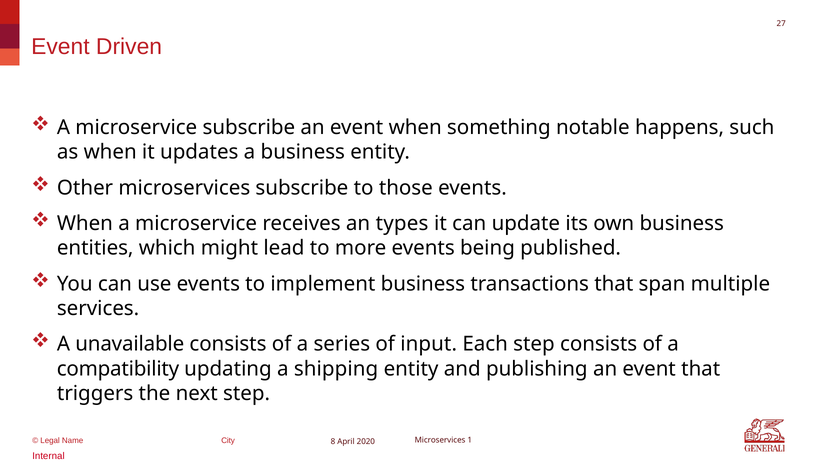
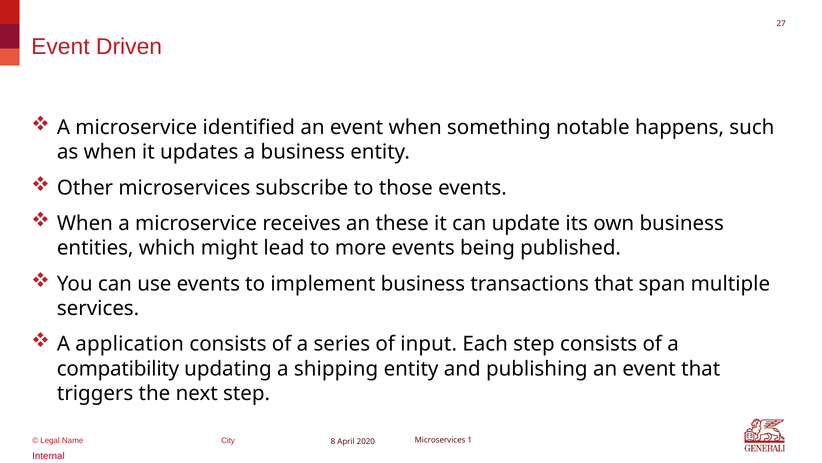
microservice subscribe: subscribe -> identified (249, 127)
types: types -> these (402, 223)
unavailable: unavailable -> application (130, 344)
